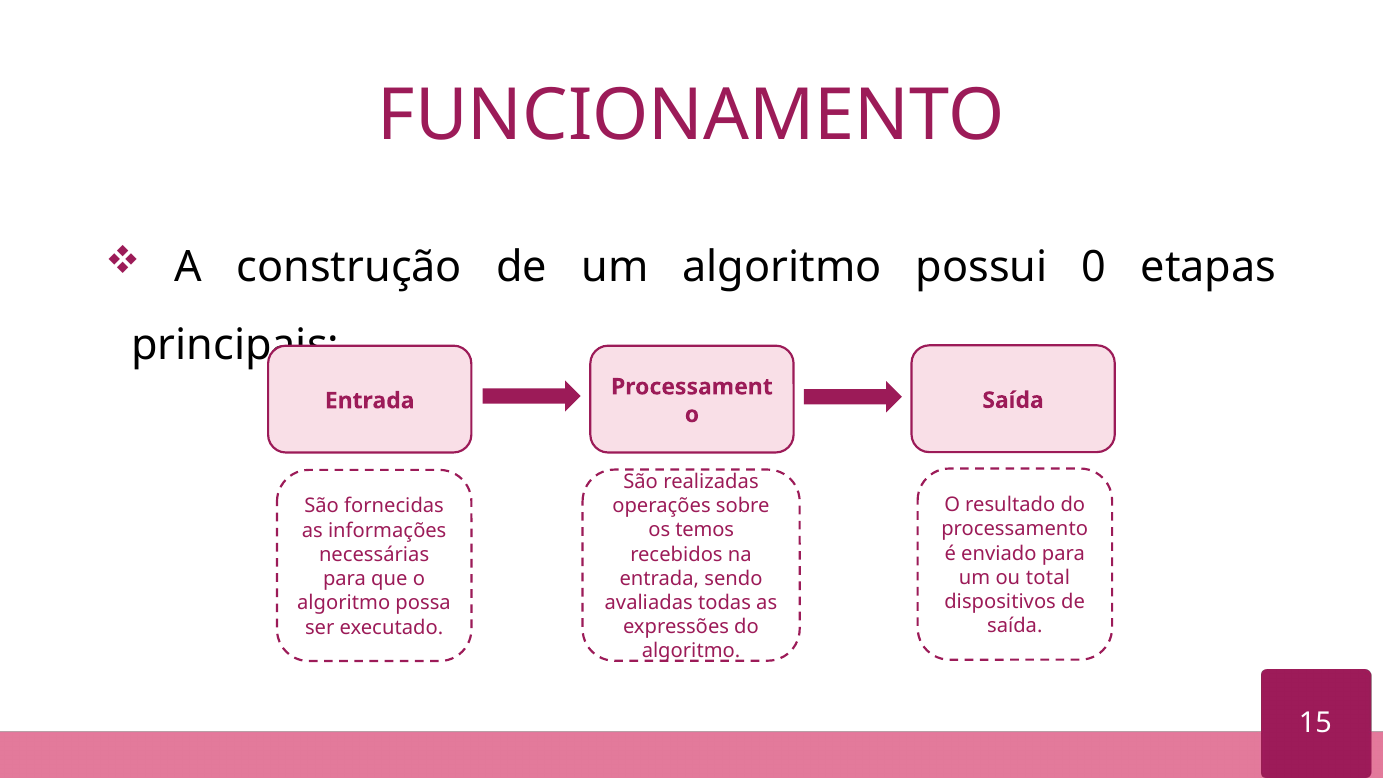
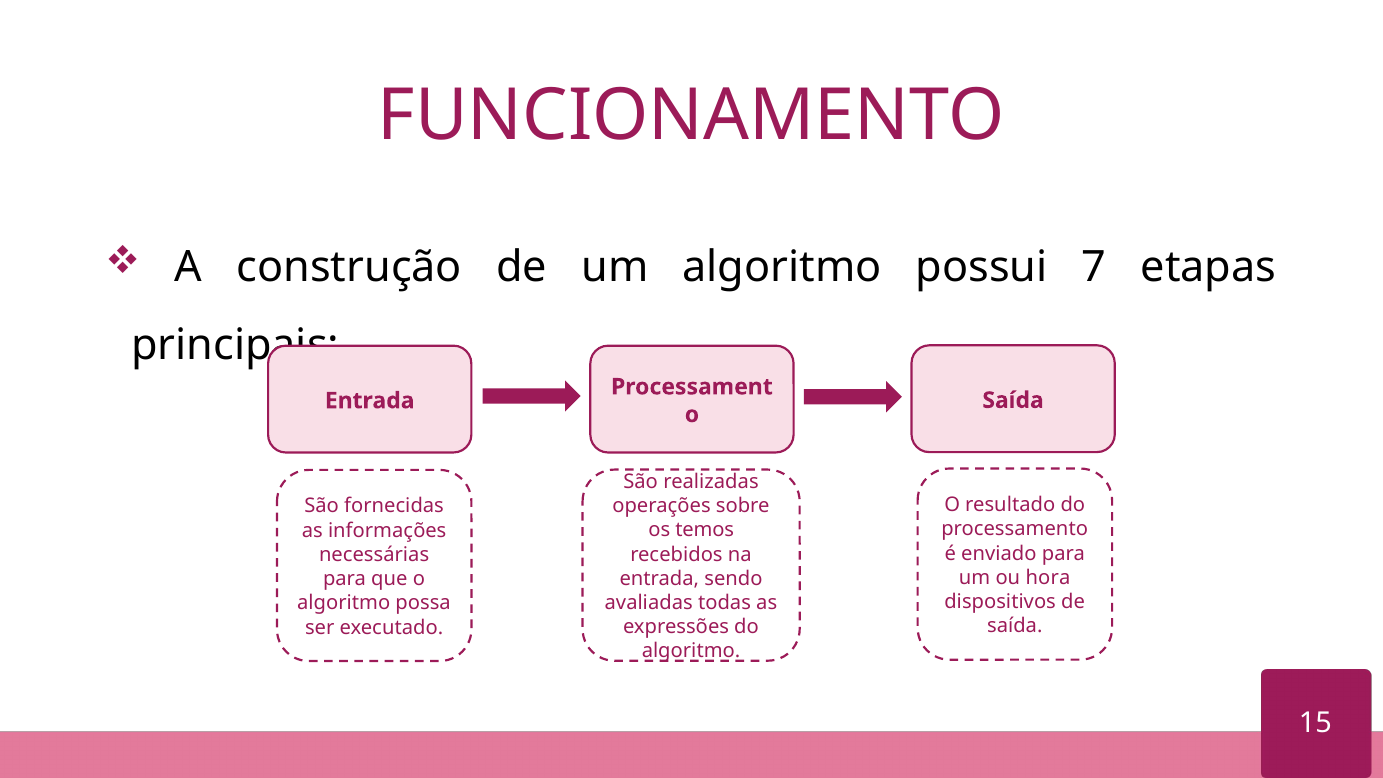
0: 0 -> 7 (1094, 267)
total: total -> hora (1048, 578)
